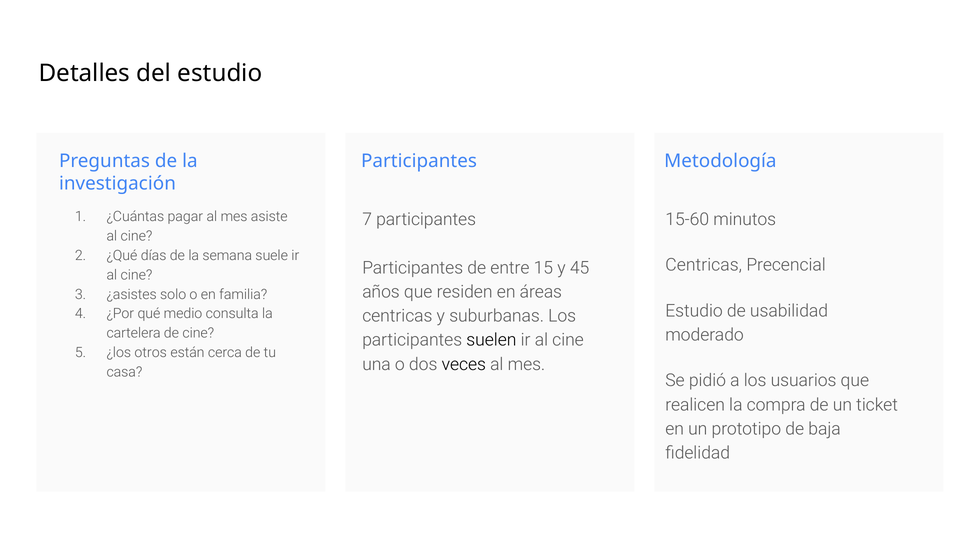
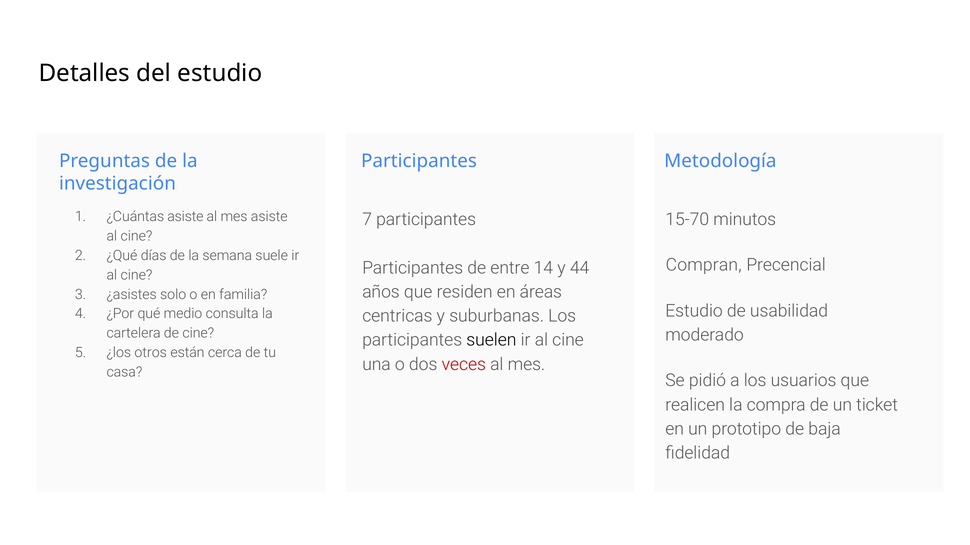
¿Cuántas pagar: pagar -> asiste (185, 217)
15-60: 15-60 -> 15-70 (687, 220)
Centricas: Centricas -> Compran (704, 265)
15: 15 -> 14 (543, 268)
45: 45 -> 44 (580, 268)
veces colour: black -> red (464, 365)
